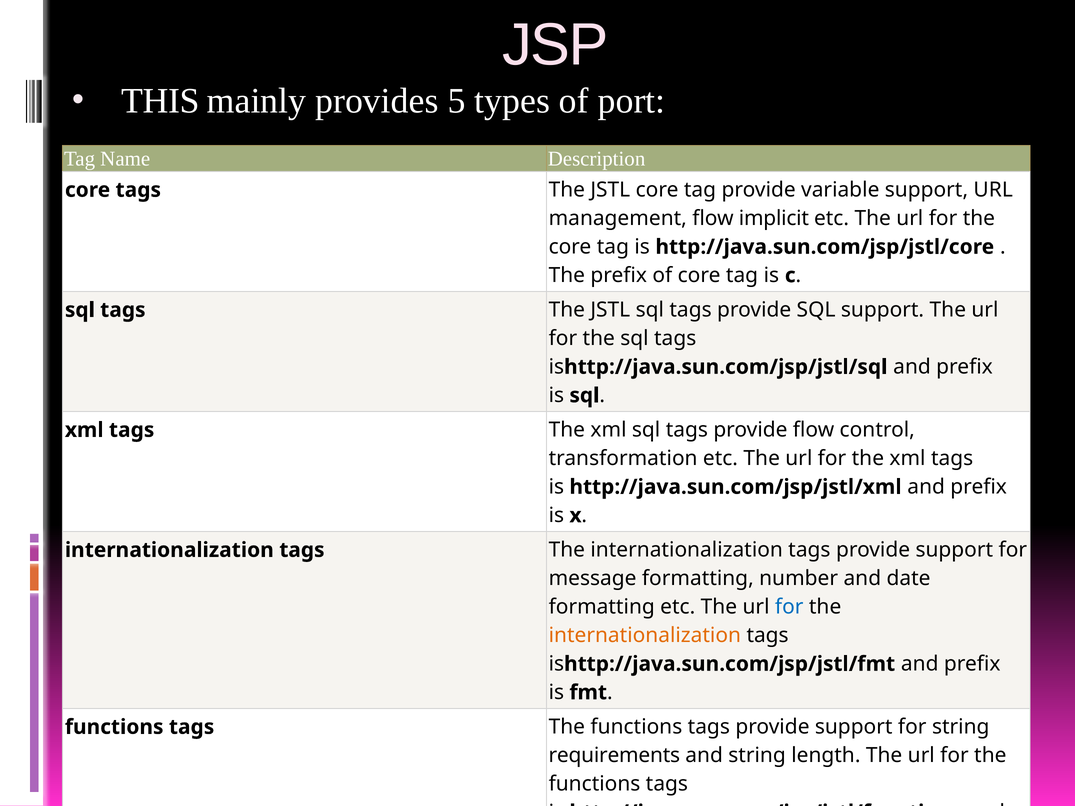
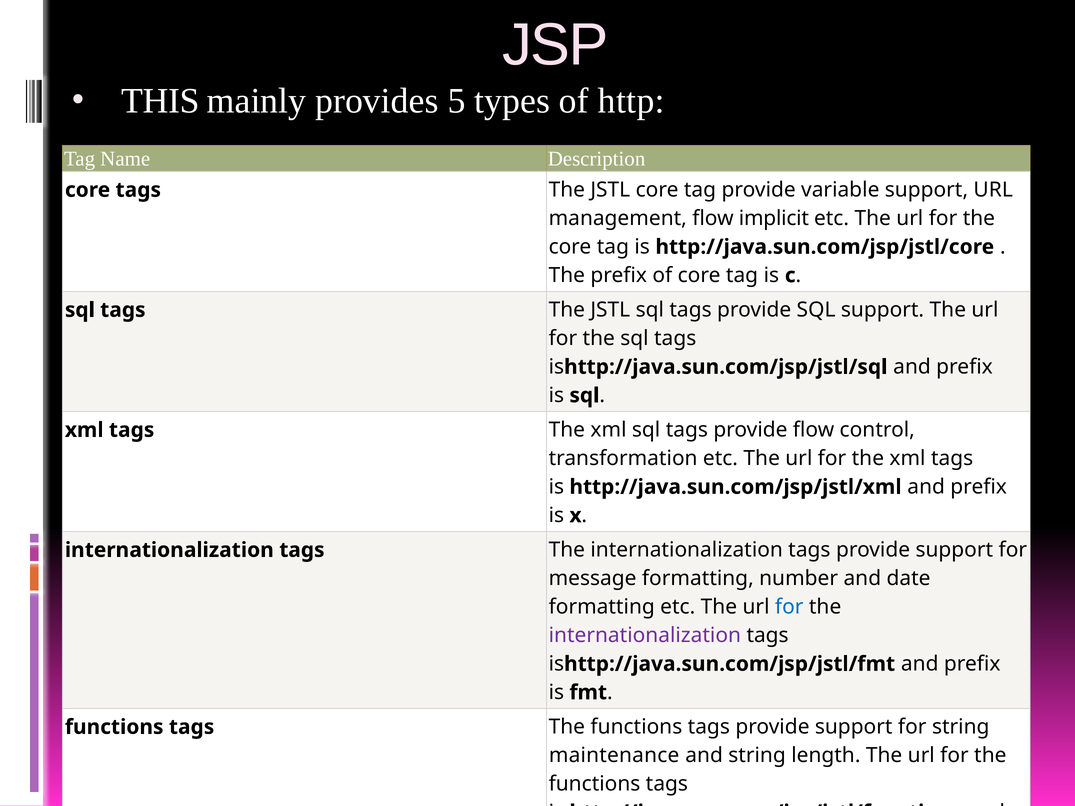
port: port -> http (631, 101)
internationalization colour: orange -> purple (645, 636)
requirements: requirements -> maintenance (614, 756)
